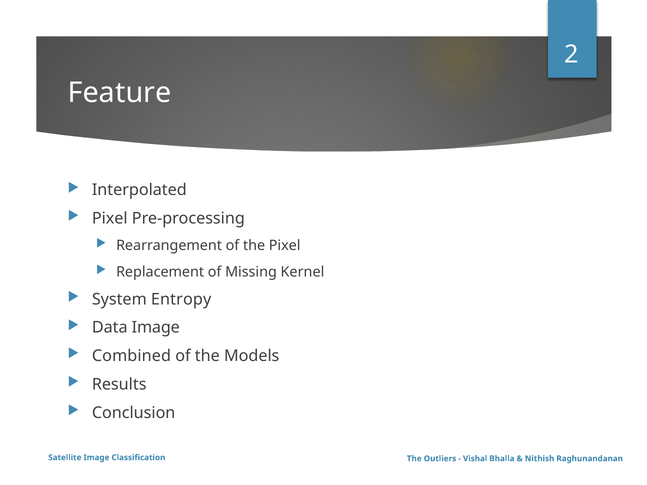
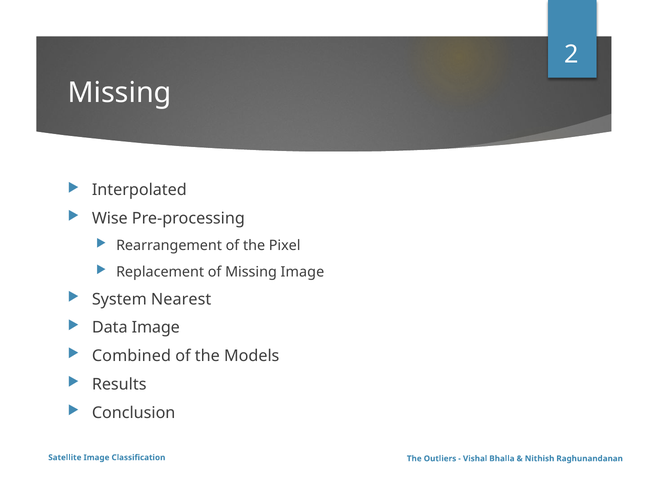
Feature: Feature -> Missing (120, 93)
Pixel: Pixel -> Wise (110, 219)
Missing Kernel: Kernel -> Image (302, 272)
Entropy: Entropy -> Nearest (181, 299)
